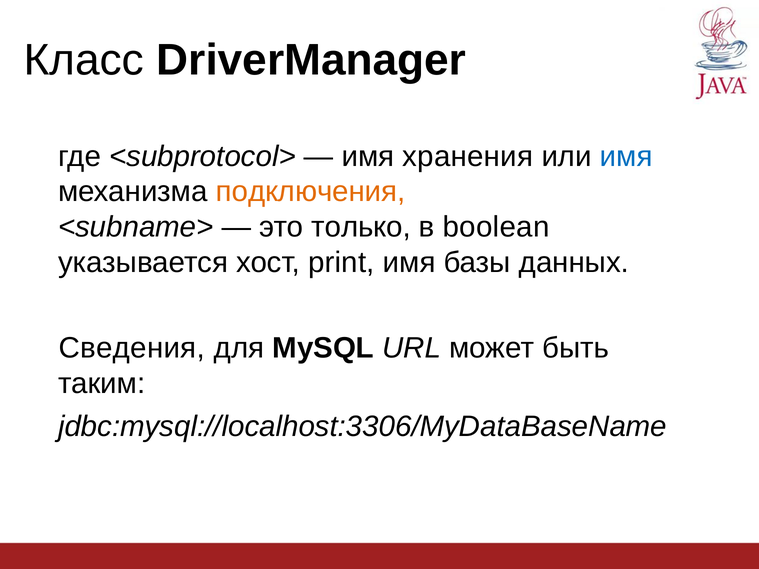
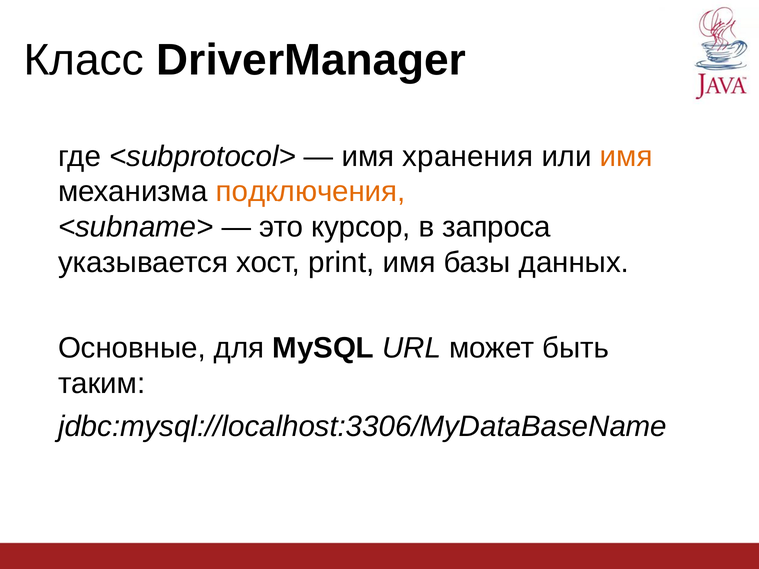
имя colour: blue -> orange (626, 156)
только: только -> курсор (361, 227)
boolean: boolean -> запроса (496, 227)
Сведения: Сведения -> Основные (132, 348)
